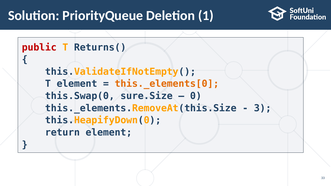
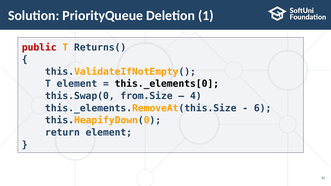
this._elements[0 colour: orange -> black (167, 84)
sure.Size: sure.Size -> from.Size (147, 96)
0: 0 -> 4 (196, 96)
3: 3 -> 6 (263, 108)
